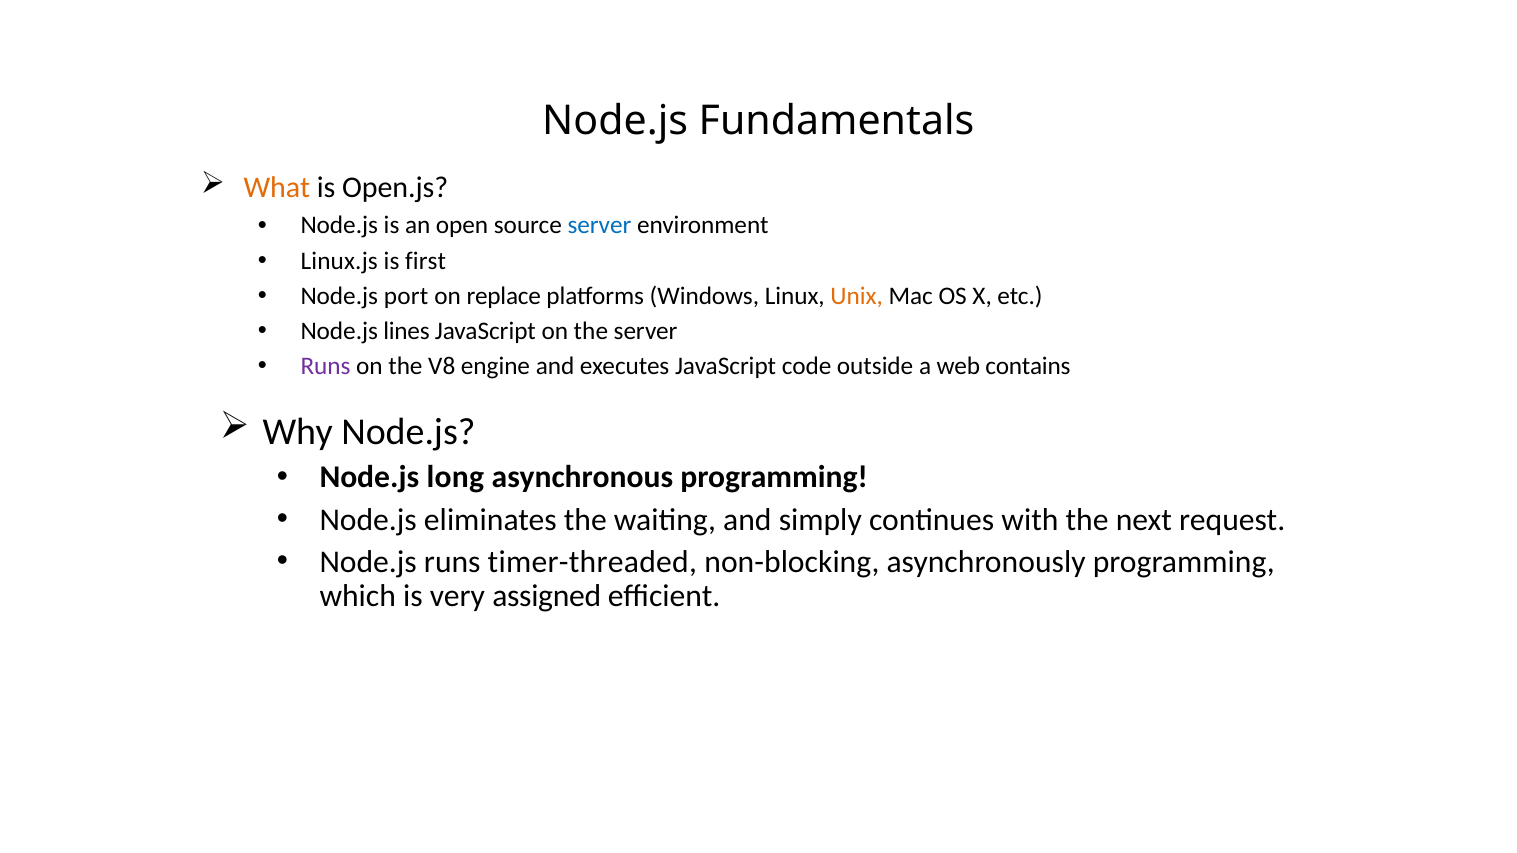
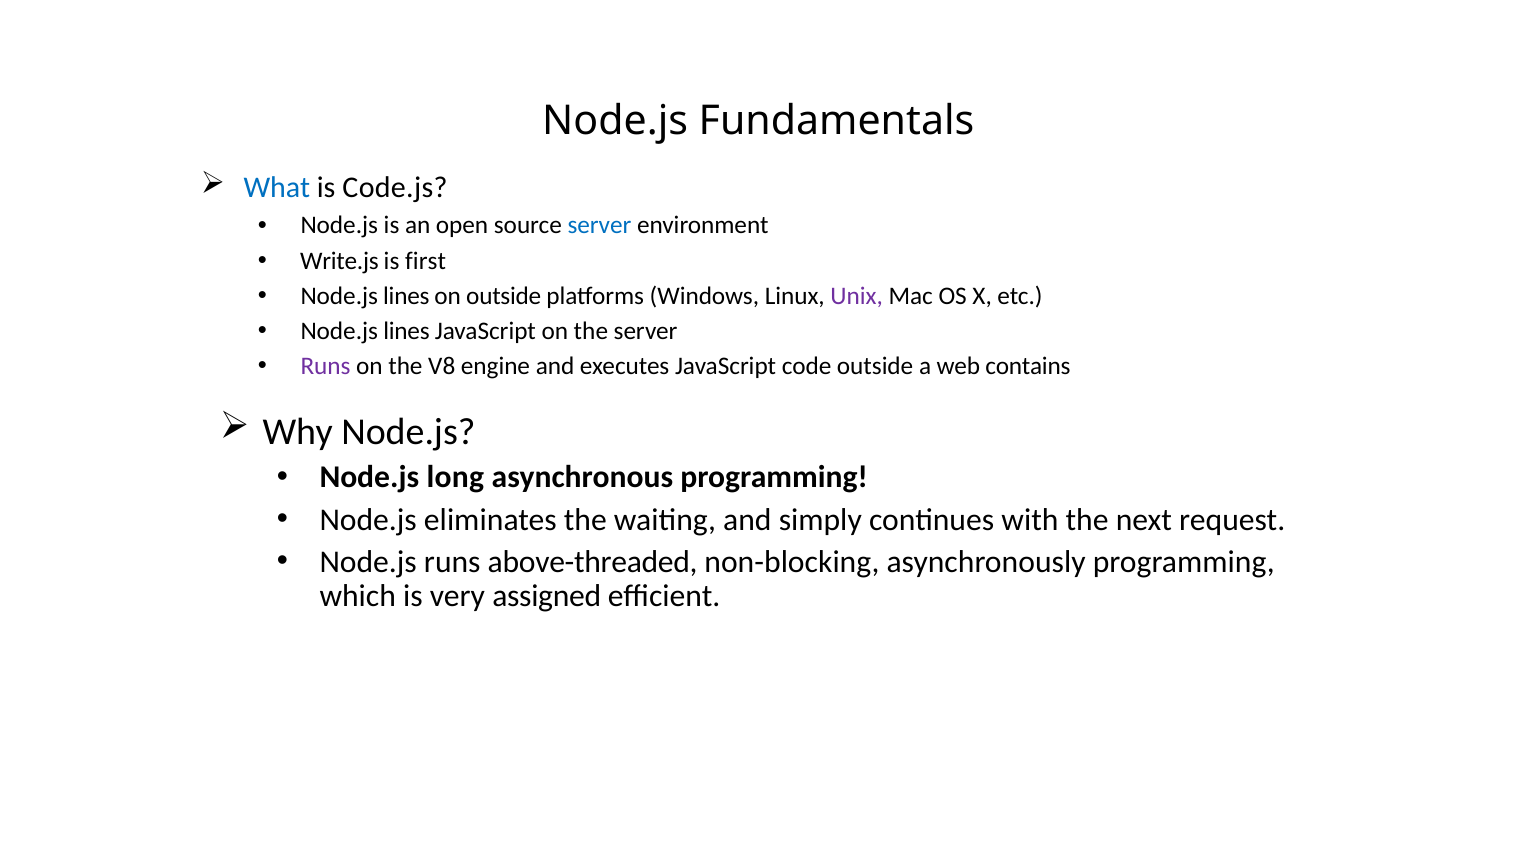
What colour: orange -> blue (277, 188)
Open.js: Open.js -> Code.js (395, 188)
Linux.js: Linux.js -> Write.js (339, 261)
port: port -> lines (406, 296)
on replace: replace -> outside (504, 296)
Unix colour: orange -> purple (857, 296)
timer-threaded: timer-threaded -> above-threaded (593, 562)
